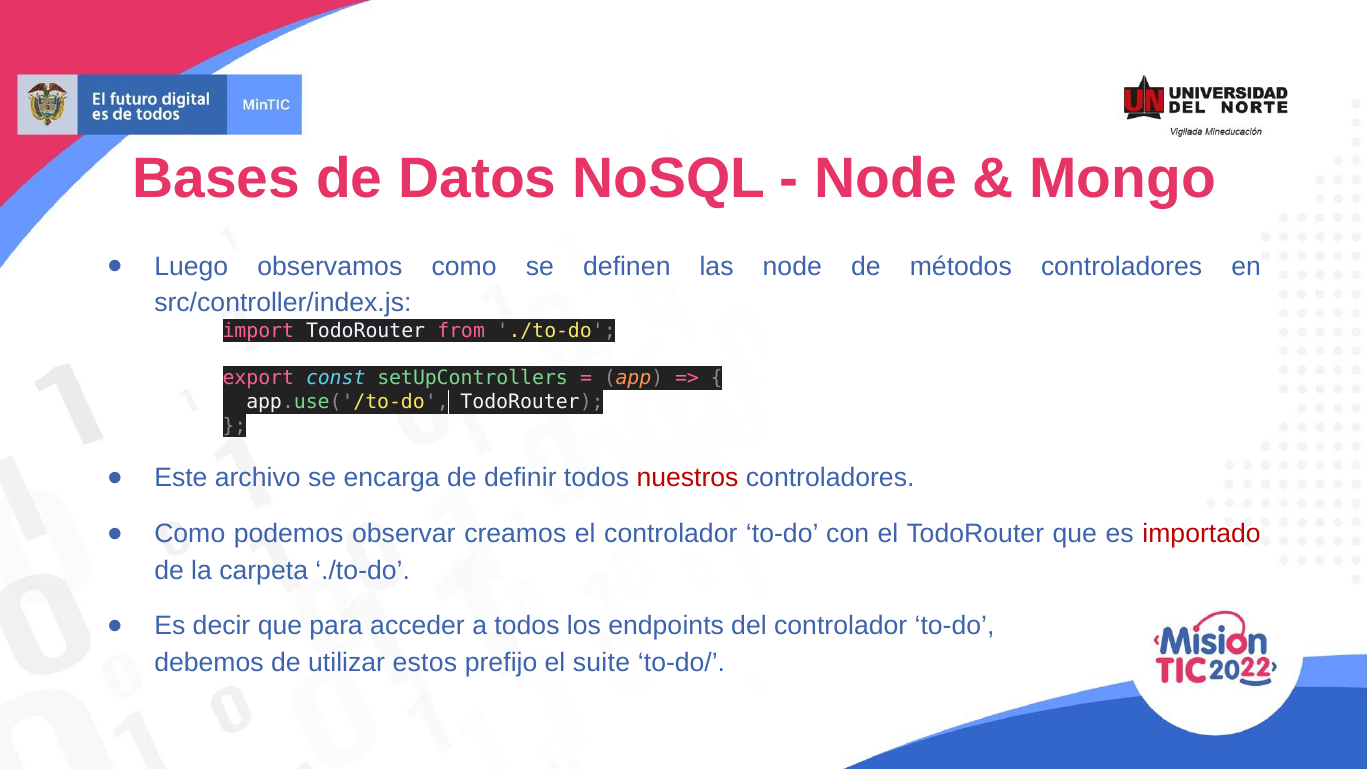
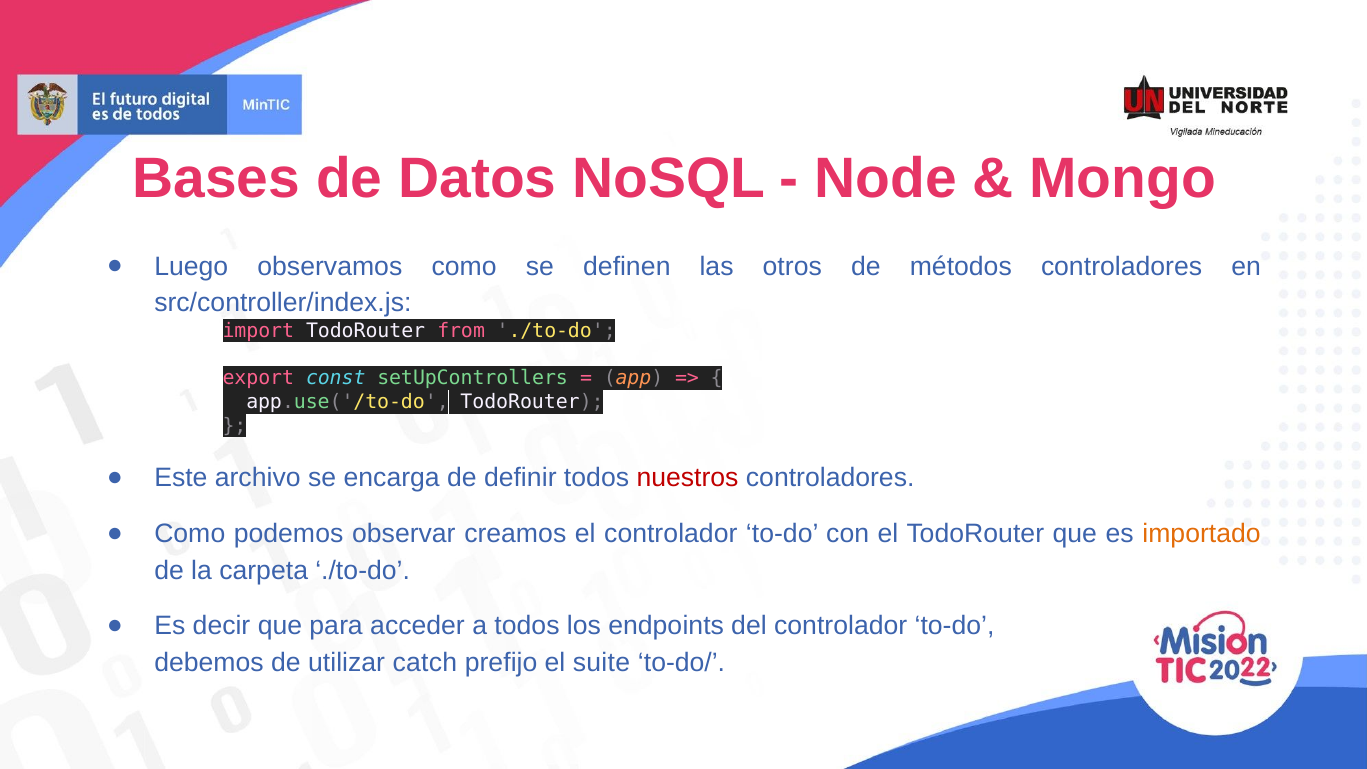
las node: node -> otros (792, 266)
importado colour: red -> orange (1202, 534)
estos: estos -> catch (425, 663)
